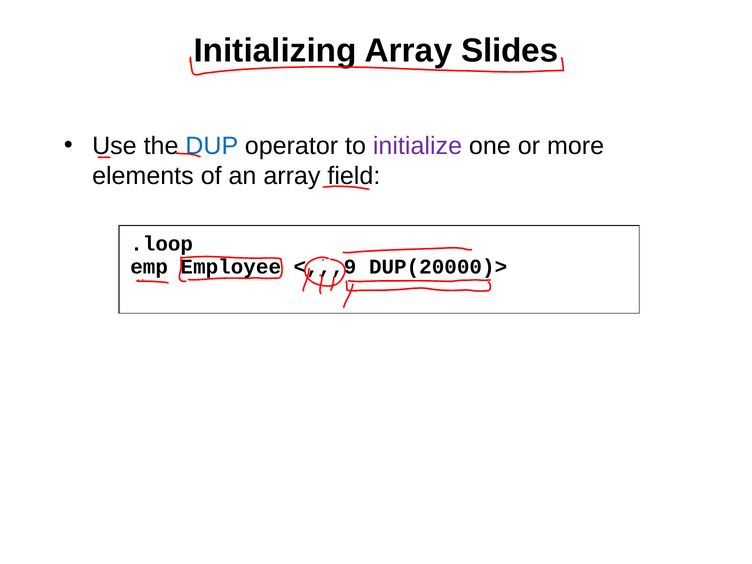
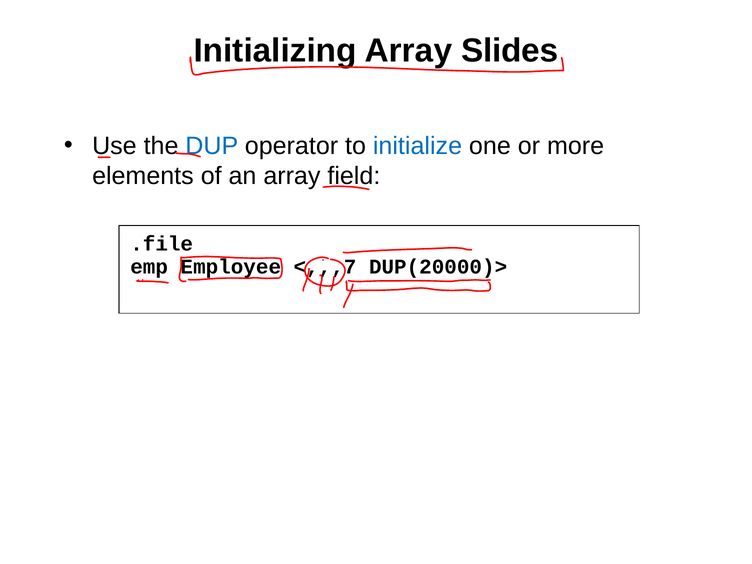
initialize colour: purple -> blue (417, 146)
.loop: .loop -> .file (162, 244)
<,,,9: <,,,9 -> <,,,7 (325, 267)
